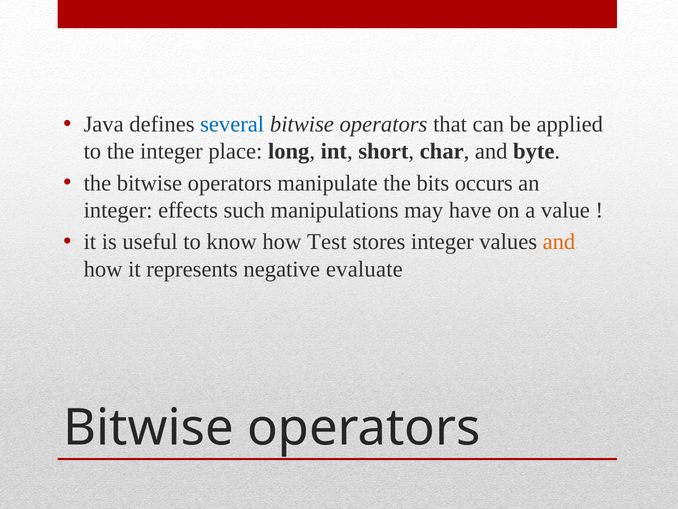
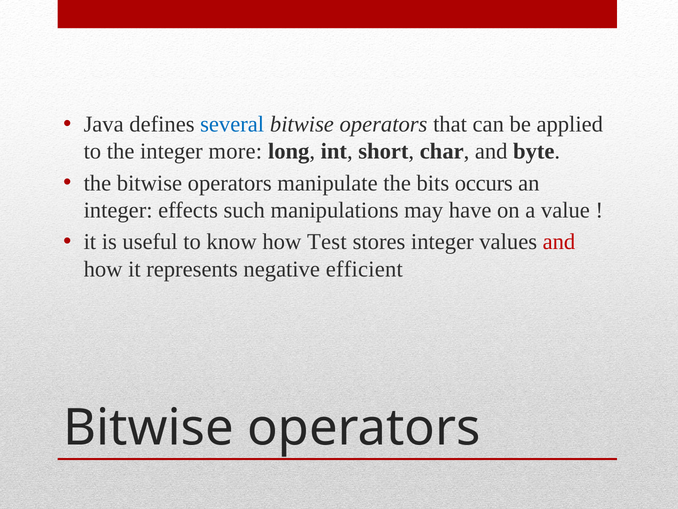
place: place -> more (235, 151)
and colour: orange -> red (559, 242)
evaluate: evaluate -> efficient (364, 269)
